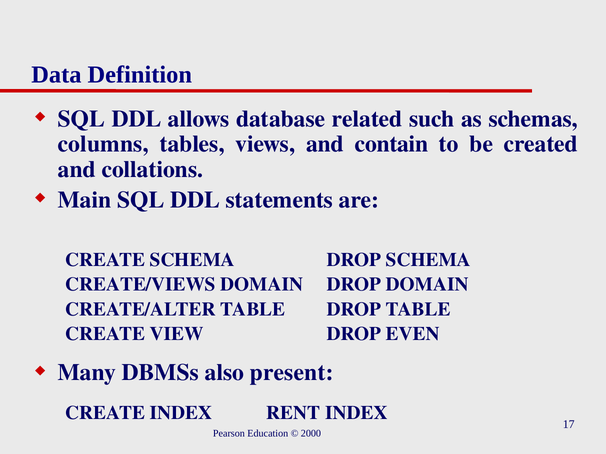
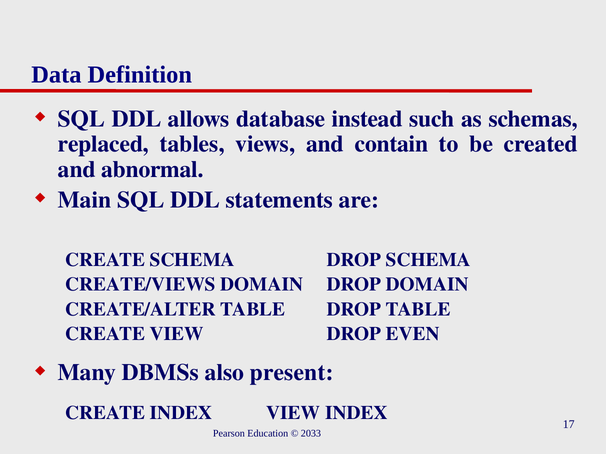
related: related -> instead (367, 119)
columns: columns -> replaced (103, 144)
collations: collations -> abnormal (153, 170)
INDEX RENT: RENT -> VIEW (293, 413)
2000: 2000 -> 2033 (311, 434)
